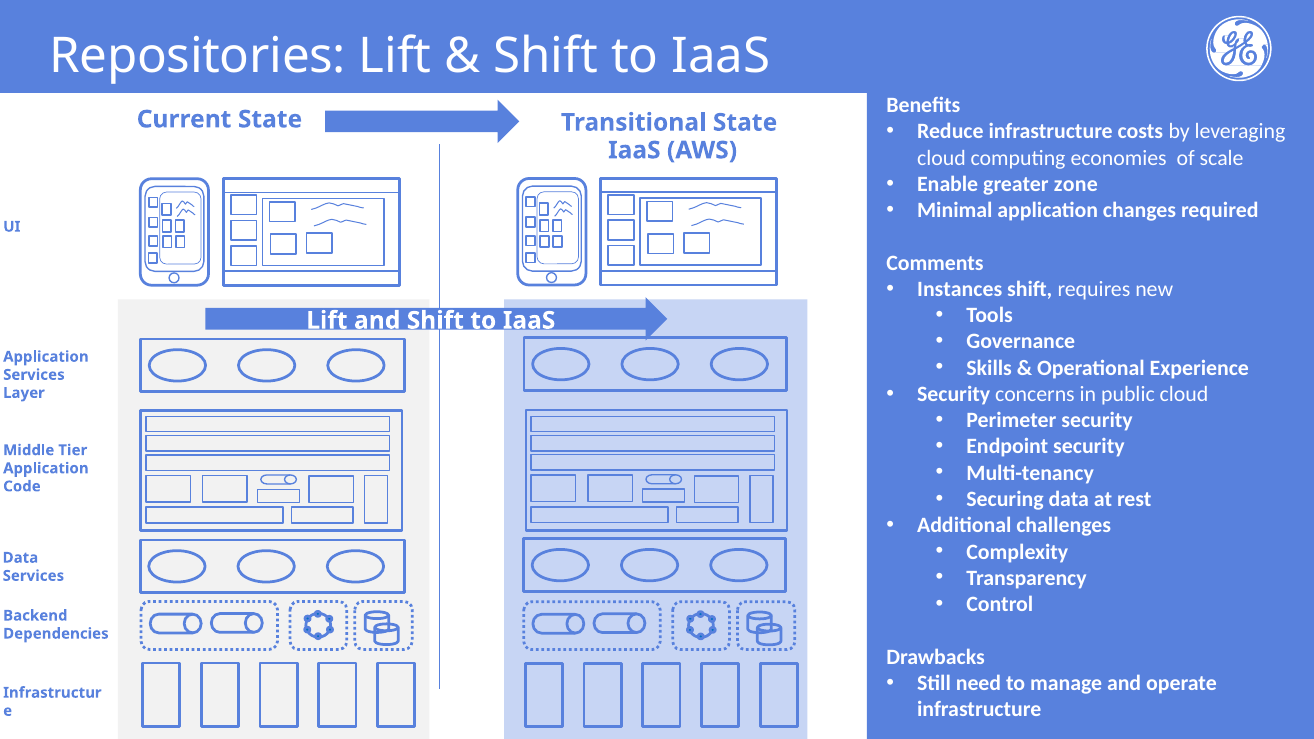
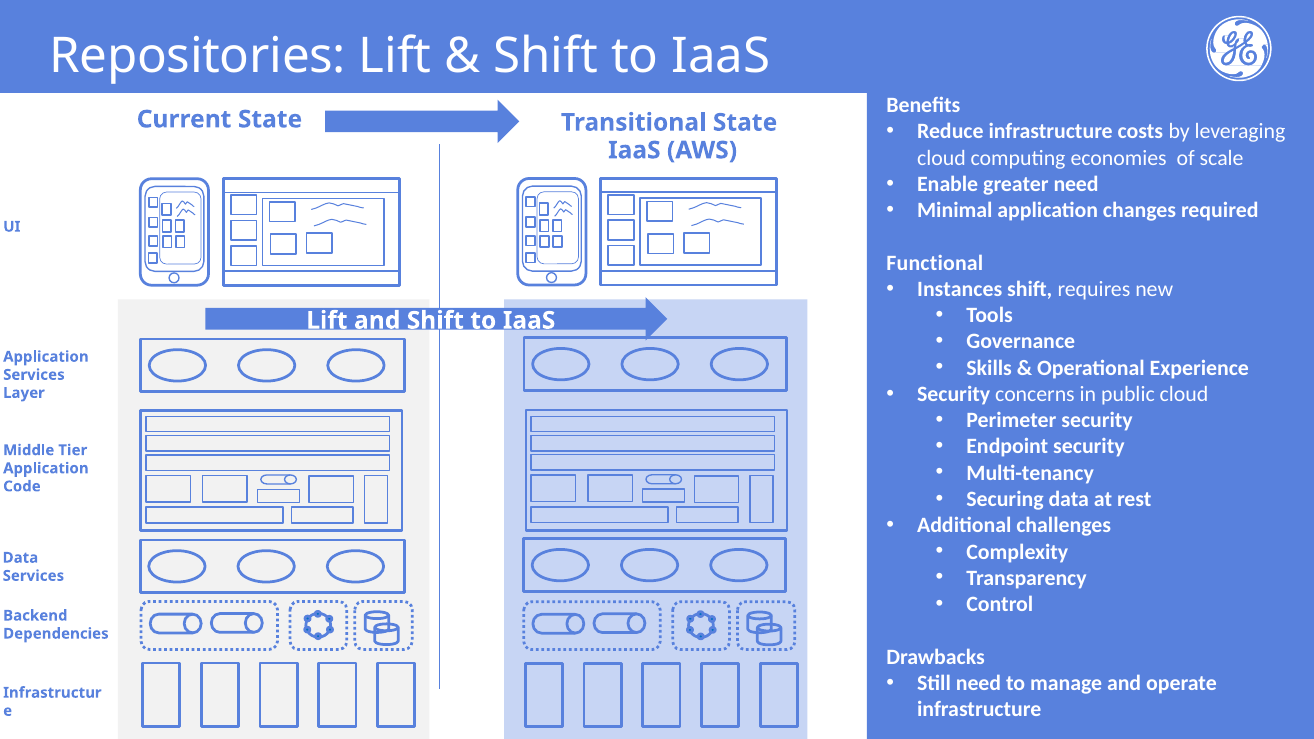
greater zone: zone -> need (1076, 184)
Comments: Comments -> Functional (935, 263)
